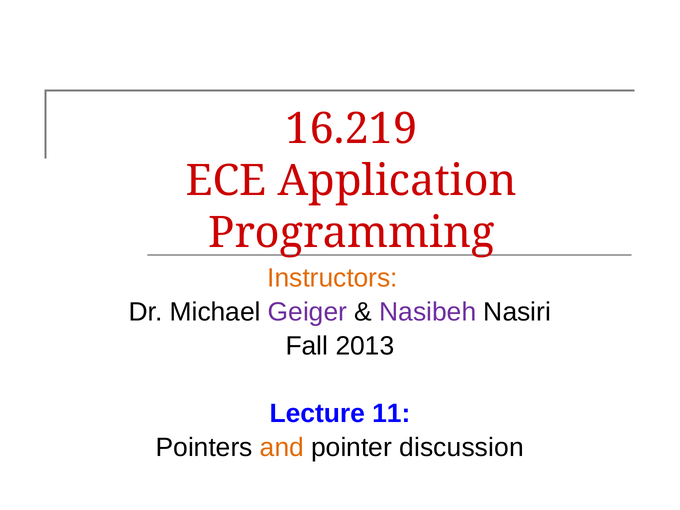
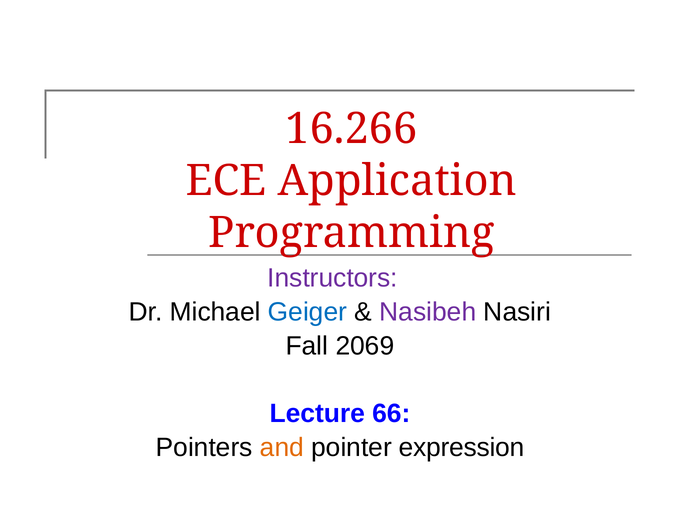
16.219: 16.219 -> 16.266 (351, 129)
Instructors colour: orange -> purple (333, 278)
Geiger colour: purple -> blue (308, 312)
2013: 2013 -> 2069 (365, 346)
11: 11 -> 66 (391, 414)
discussion: discussion -> expression (462, 448)
